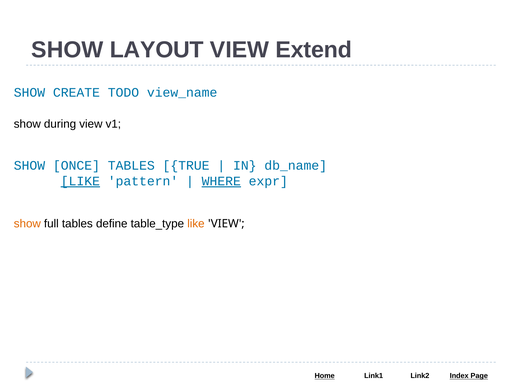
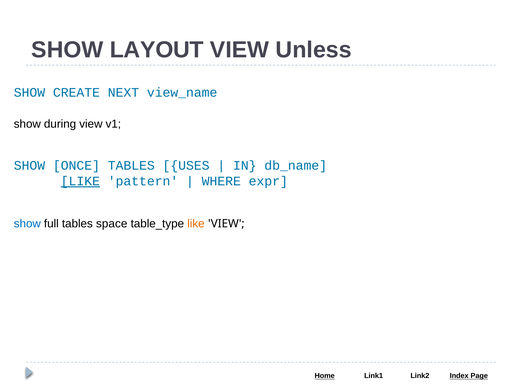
Extend: Extend -> Unless (314, 50)
TODO: TODO -> NEXT (123, 93)
TRUE: TRUE -> USES (186, 166)
WHERE underline: present -> none (221, 181)
show colour: orange -> blue (27, 224)
define: define -> space (112, 224)
